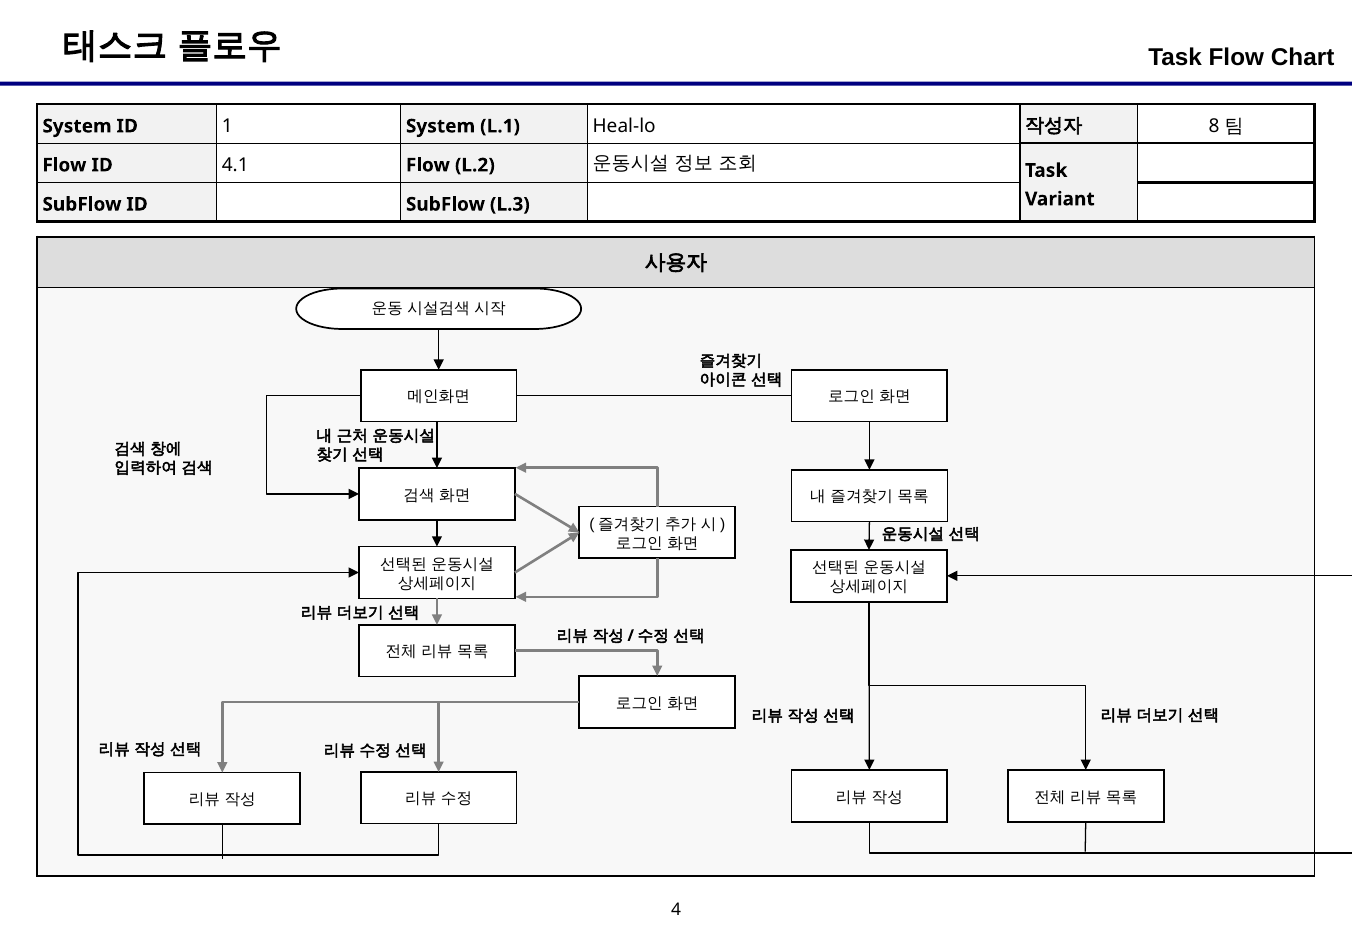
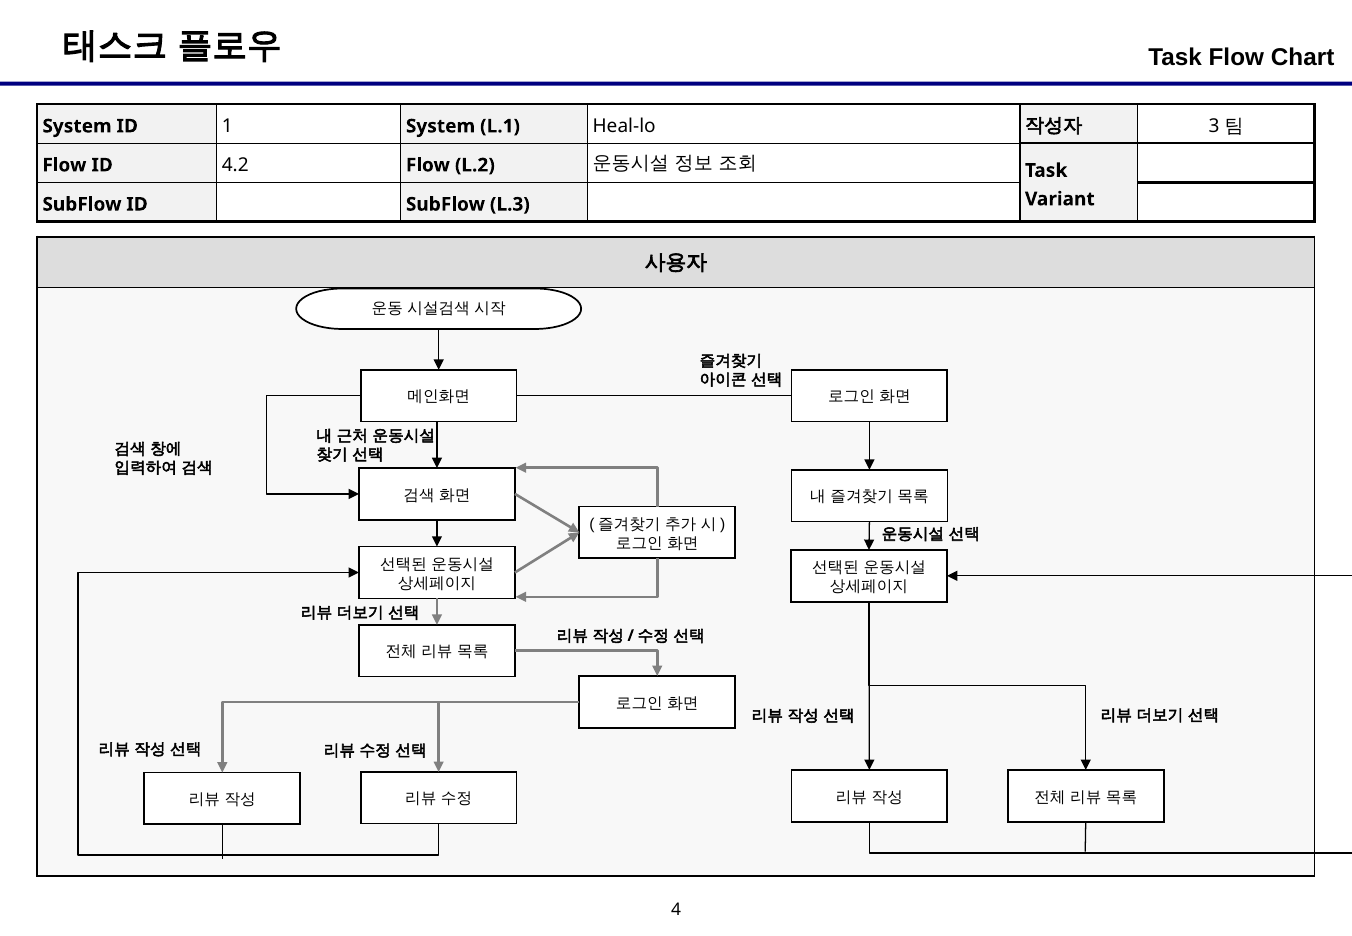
8: 8 -> 3 (1214, 126)
4.1: 4.1 -> 4.2 (235, 165)
